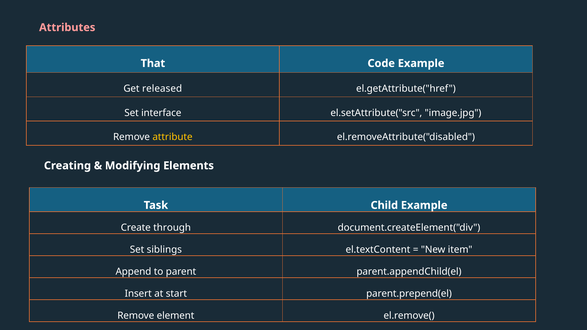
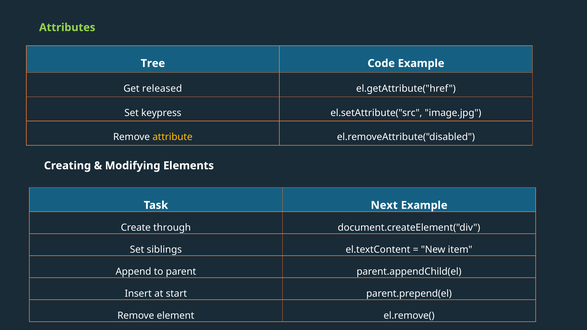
Attributes colour: pink -> light green (67, 27)
That: That -> Tree (153, 63)
interface: interface -> keypress (161, 113)
Child: Child -> Next (384, 205)
